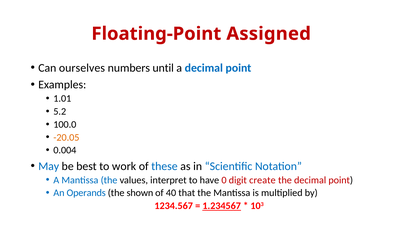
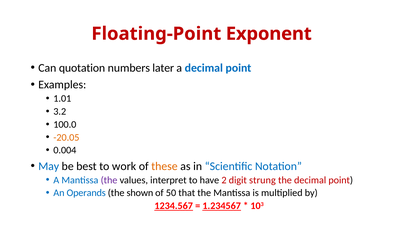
Assigned: Assigned -> Exponent (269, 34)
ourselves: ourselves -> quotation (82, 68)
until: until -> later (163, 68)
5.2: 5.2 -> 3.2 (60, 112)
these colour: blue -> orange (164, 167)
the colour: blue -> purple (109, 181)
0: 0 -> 2 (224, 181)
create: create -> strung (262, 181)
40: 40 -> 50 (171, 194)
1234.567 underline: none -> present (174, 207)
